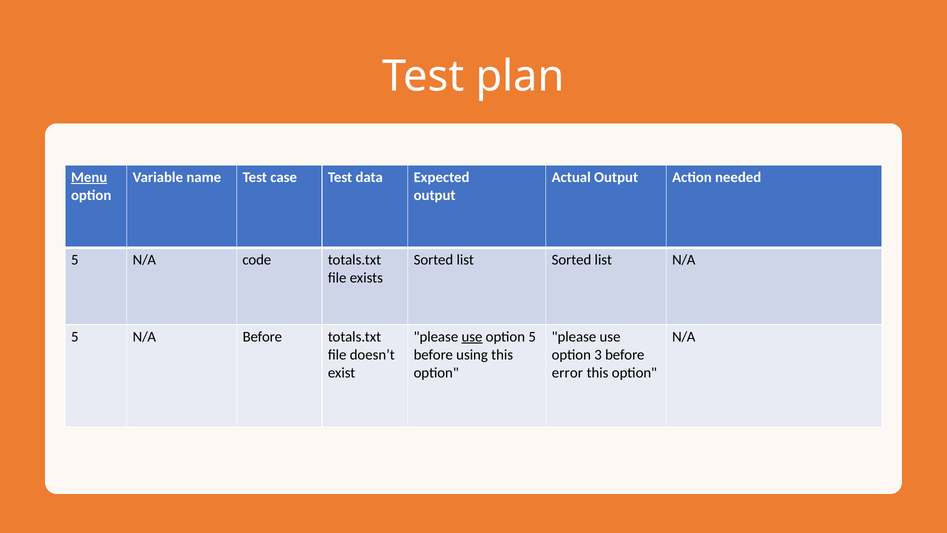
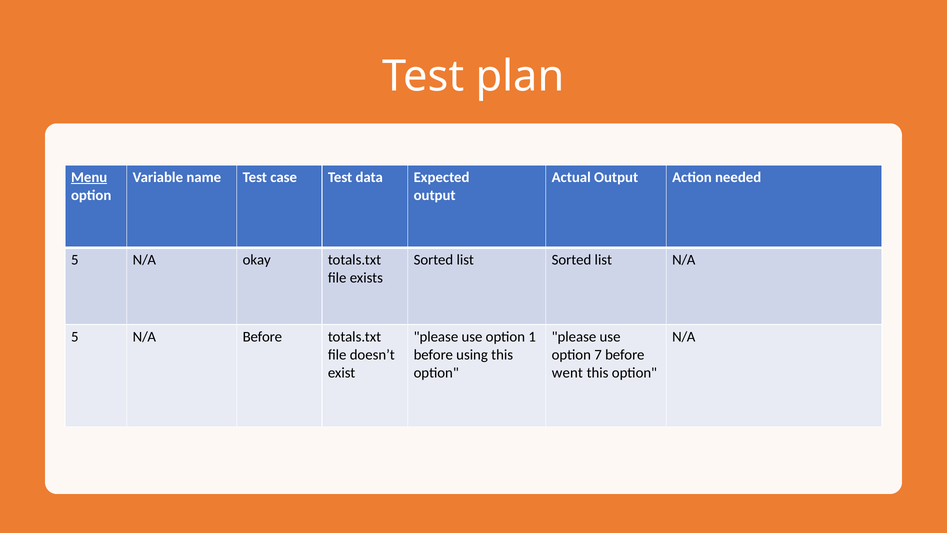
code: code -> okay (257, 260)
use underline: present -> none (472, 337)
option 5: 5 -> 1 (532, 337)
3: 3 -> 7 (598, 355)
error: error -> went (567, 373)
